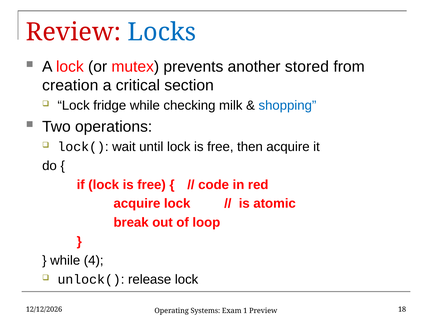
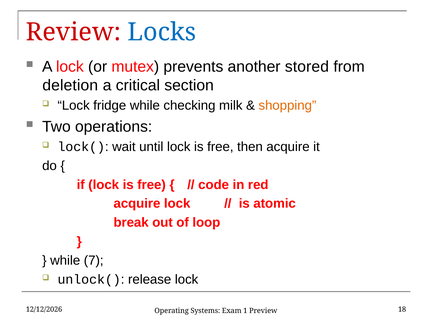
creation: creation -> deletion (70, 85)
shopping colour: blue -> orange (287, 106)
4: 4 -> 7 (94, 260)
